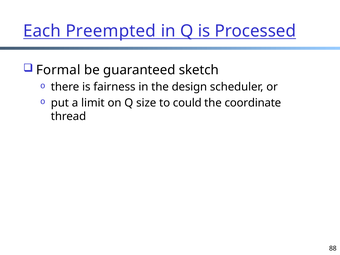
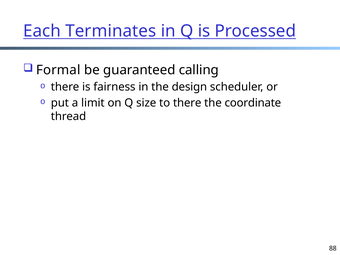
Preempted: Preempted -> Terminates (111, 31)
sketch: sketch -> calling (199, 70)
to could: could -> there (187, 103)
